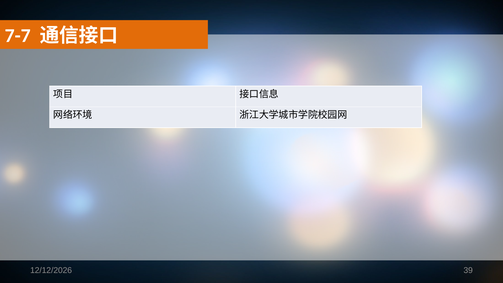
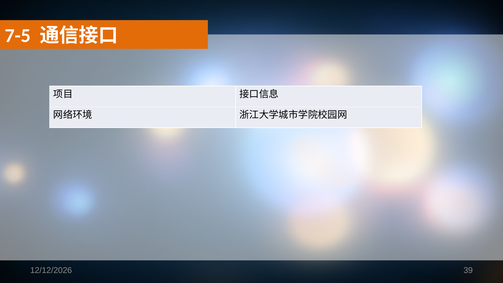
7-7: 7-7 -> 7-5 (18, 36)
